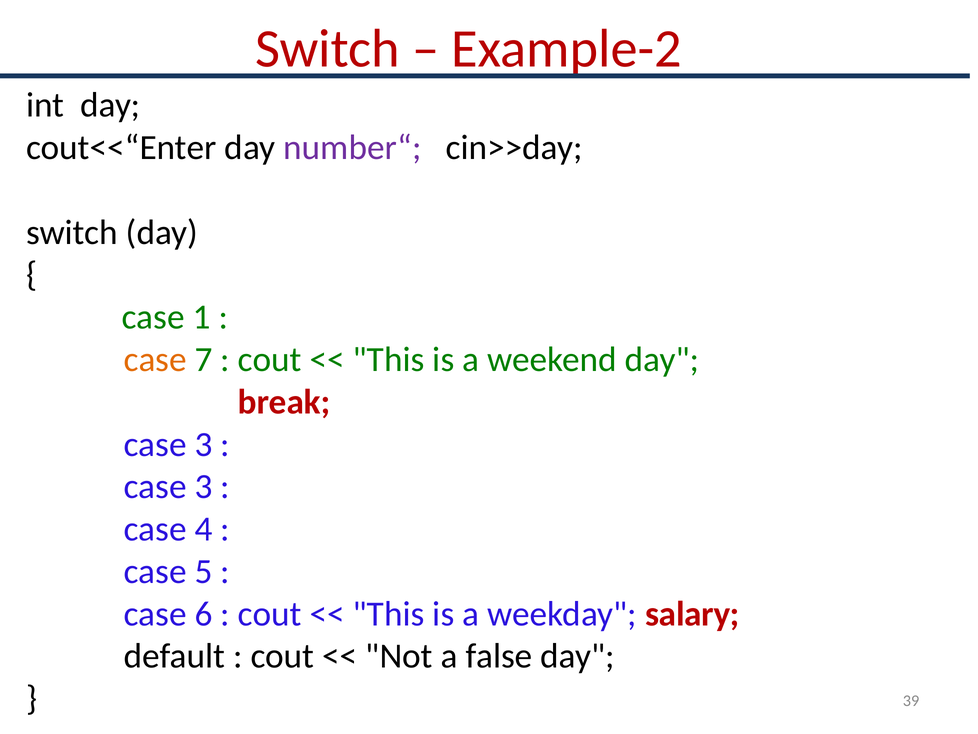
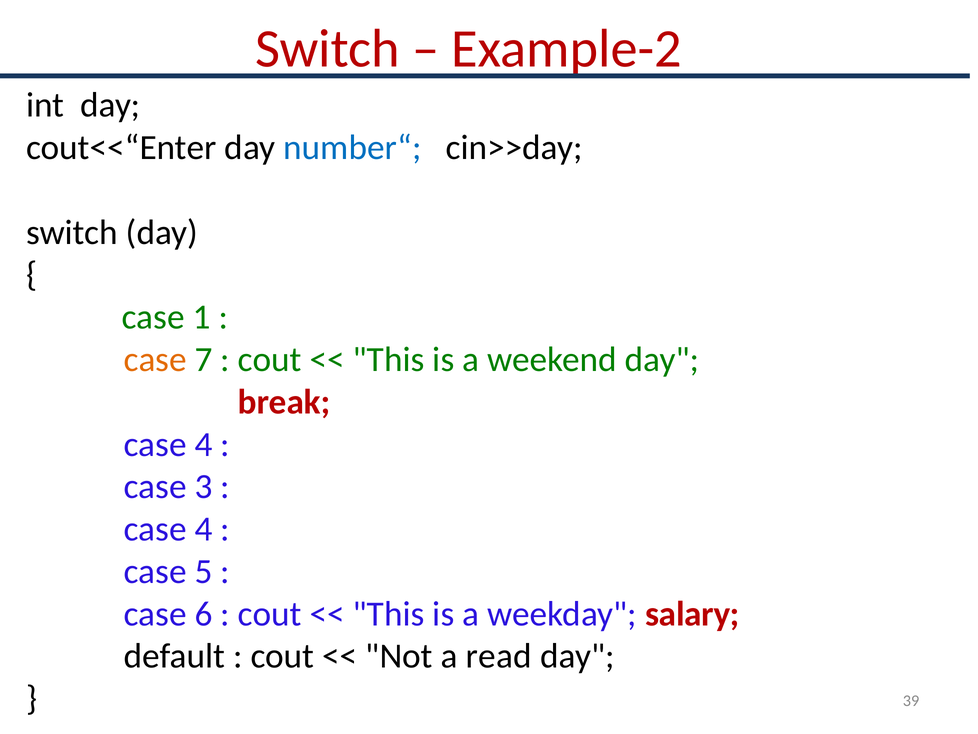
number“ colour: purple -> blue (352, 148)
3: 3 -> 4 (204, 444)
false: false -> read (499, 656)
